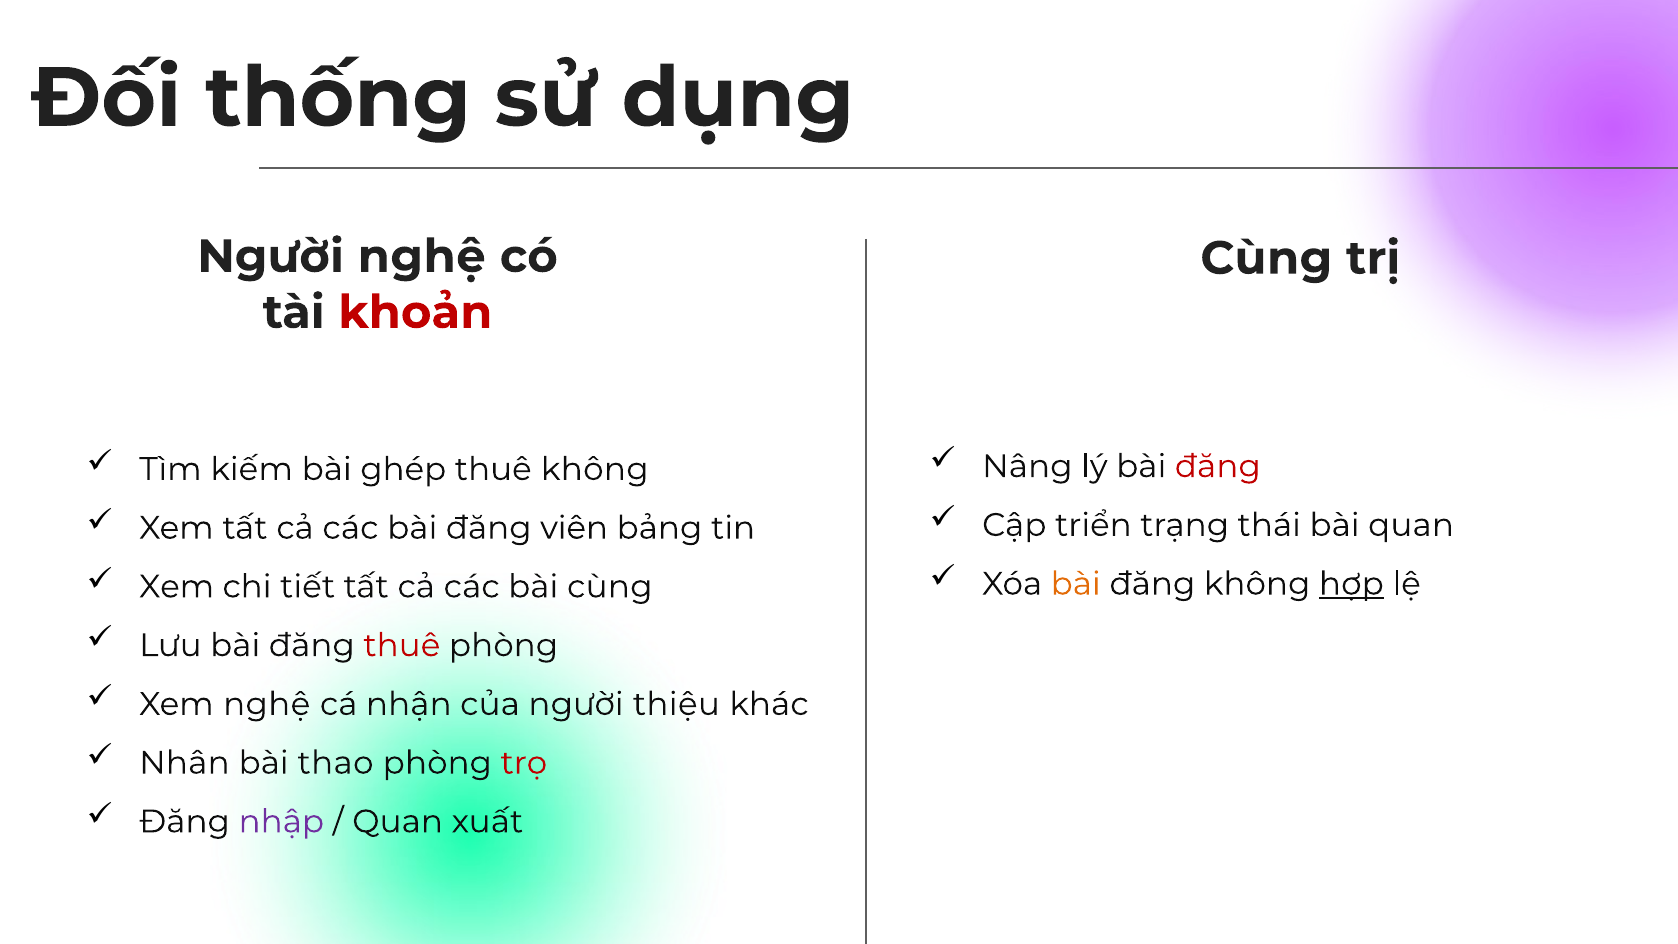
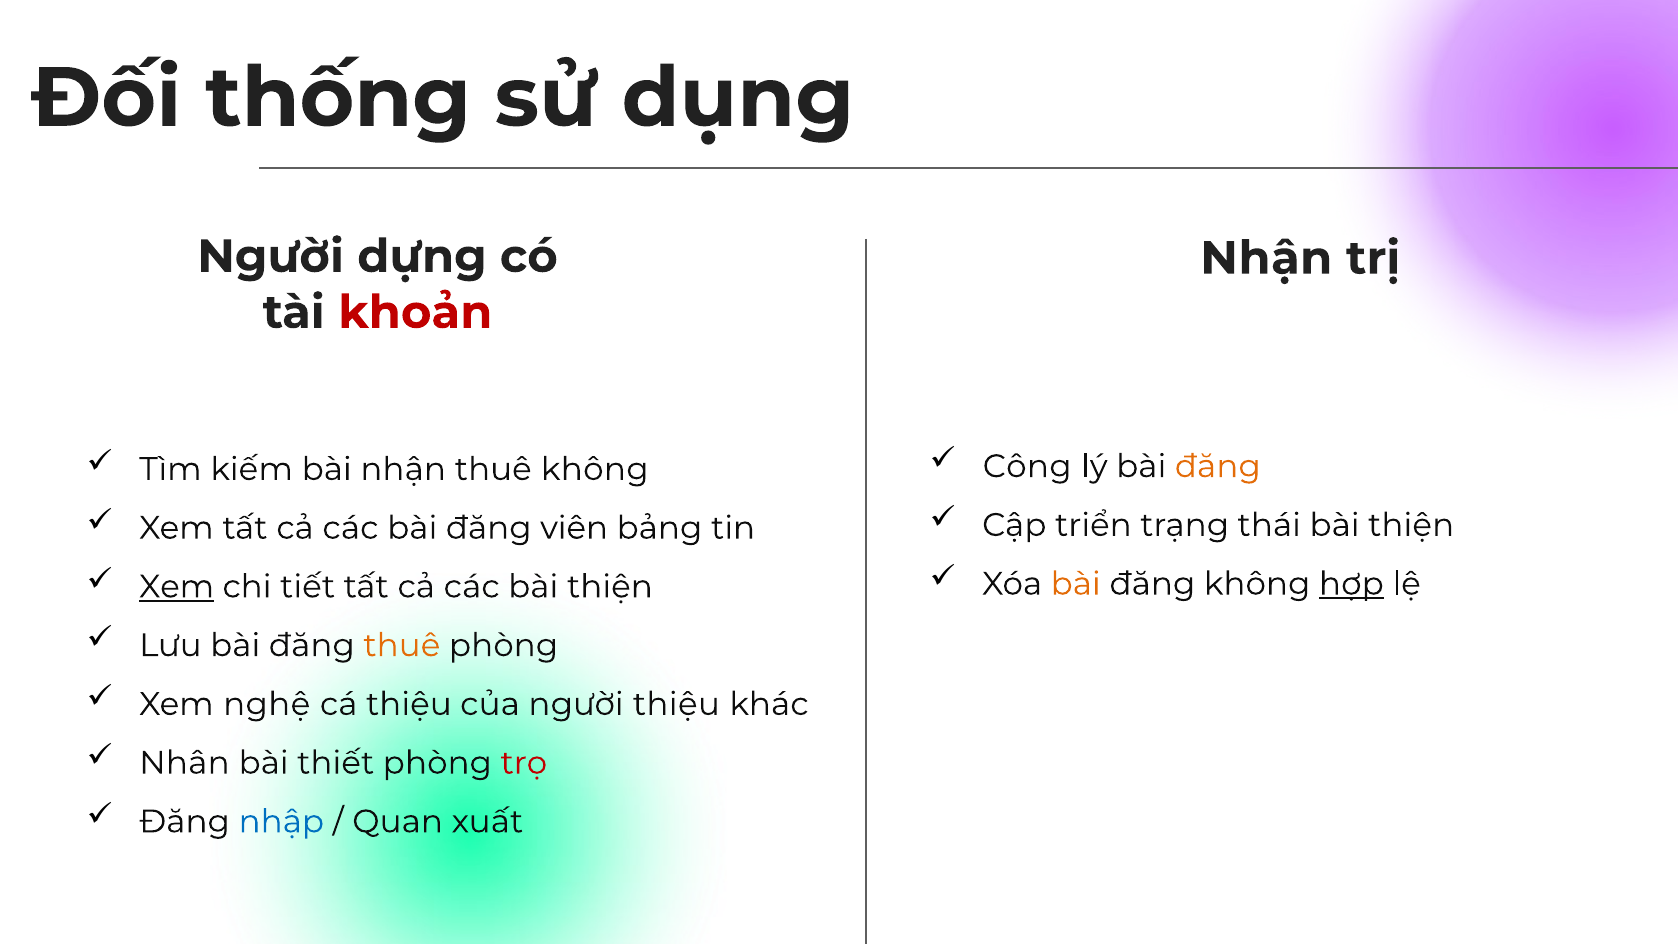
Người nghệ: nghệ -> dựng (422, 257)
Cùng: Cùng -> Nhận (1266, 258)
Nâng: Nâng -> Công (1027, 466)
đăng colour: red -> orange (1218, 466)
bài ghép: ghép -> nhận (403, 469)
thái bài quan: quan -> thiện (1411, 525)
Xem underline: none -> present (177, 587)
các bài cùng: cùng -> thiện (610, 587)
thuê colour: red -> orange (402, 645)
cá nhận: nhận -> thiệu (409, 704)
thao: thao -> thiết (336, 763)
nhập colour: purple -> blue (281, 822)
